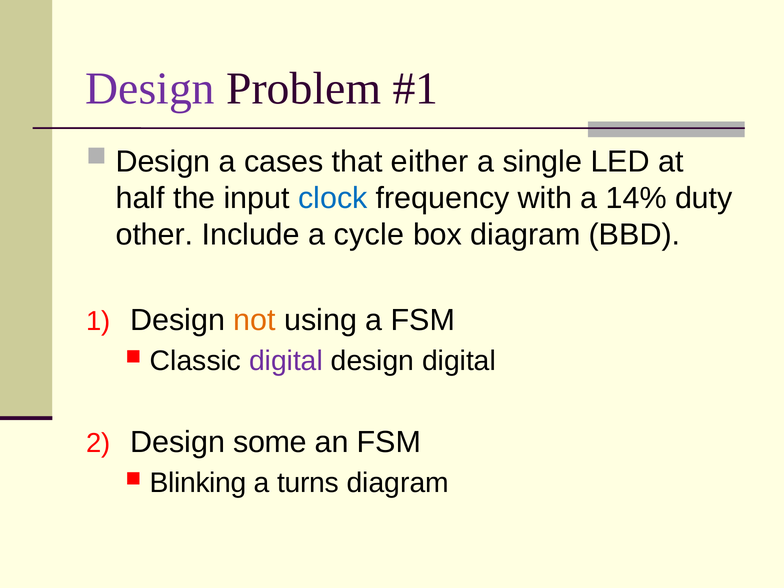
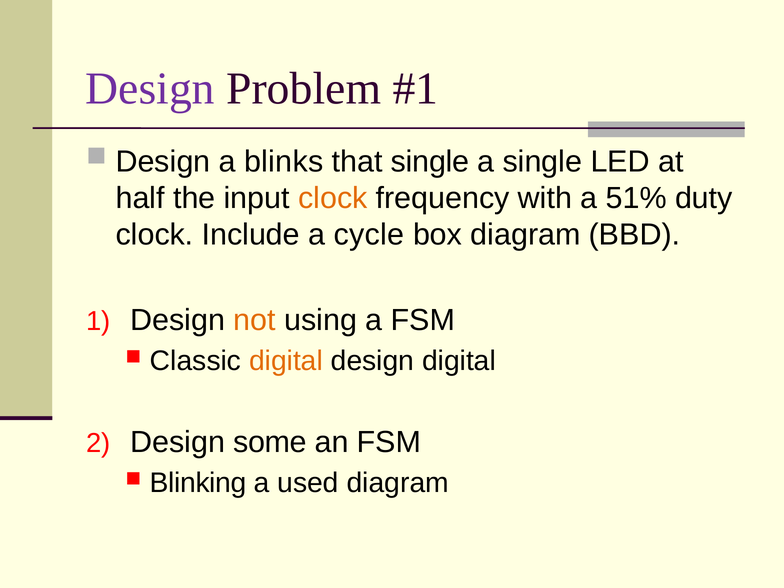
cases: cases -> blinks (284, 162)
that either: either -> single (430, 162)
clock colour: blue -> orange (333, 198)
14%: 14% -> 51% (636, 198)
other: other -> clock (155, 235)
digital colour: purple -> orange (286, 361)
turns: turns -> used (308, 483)
